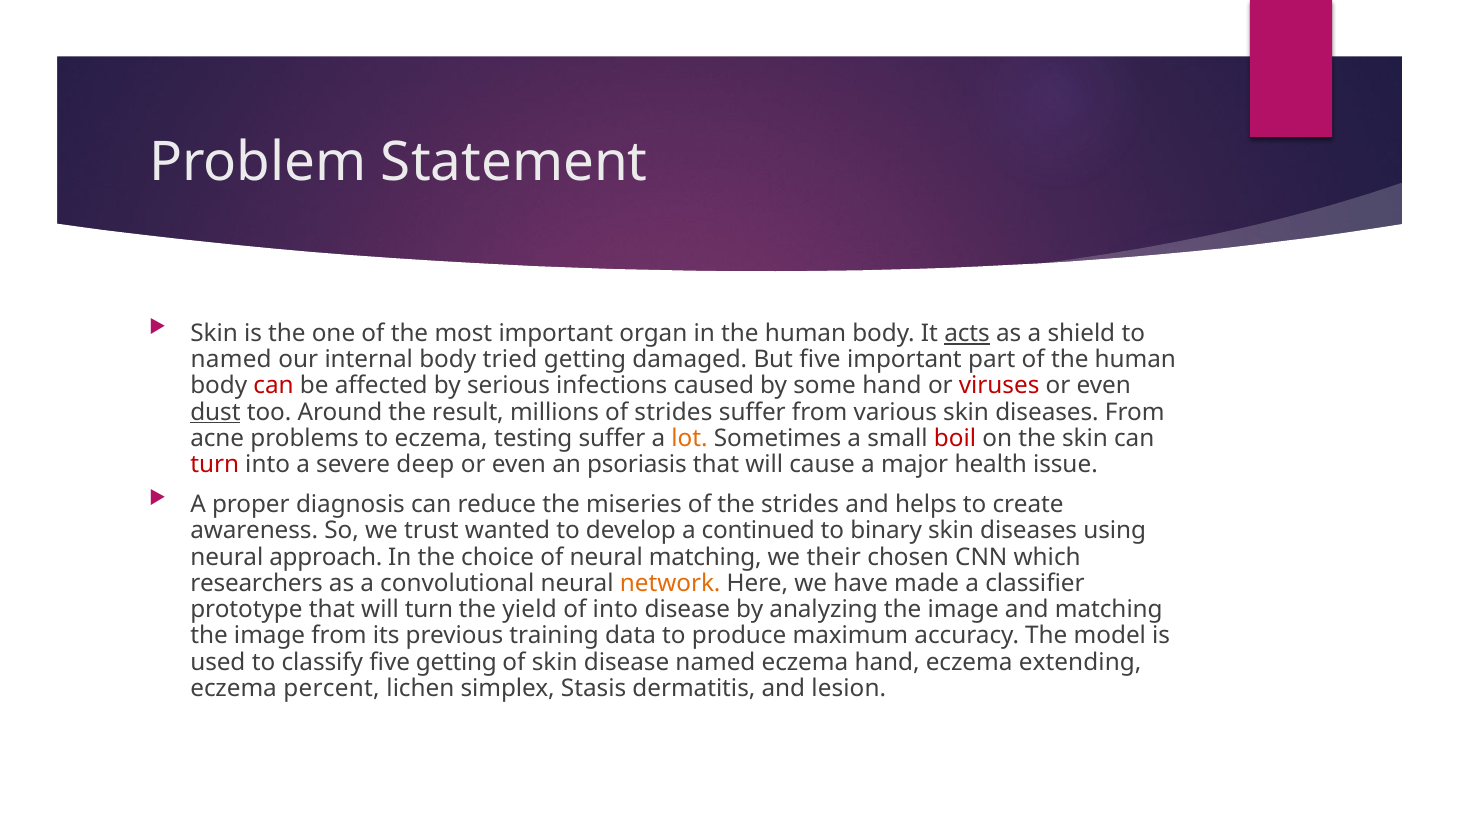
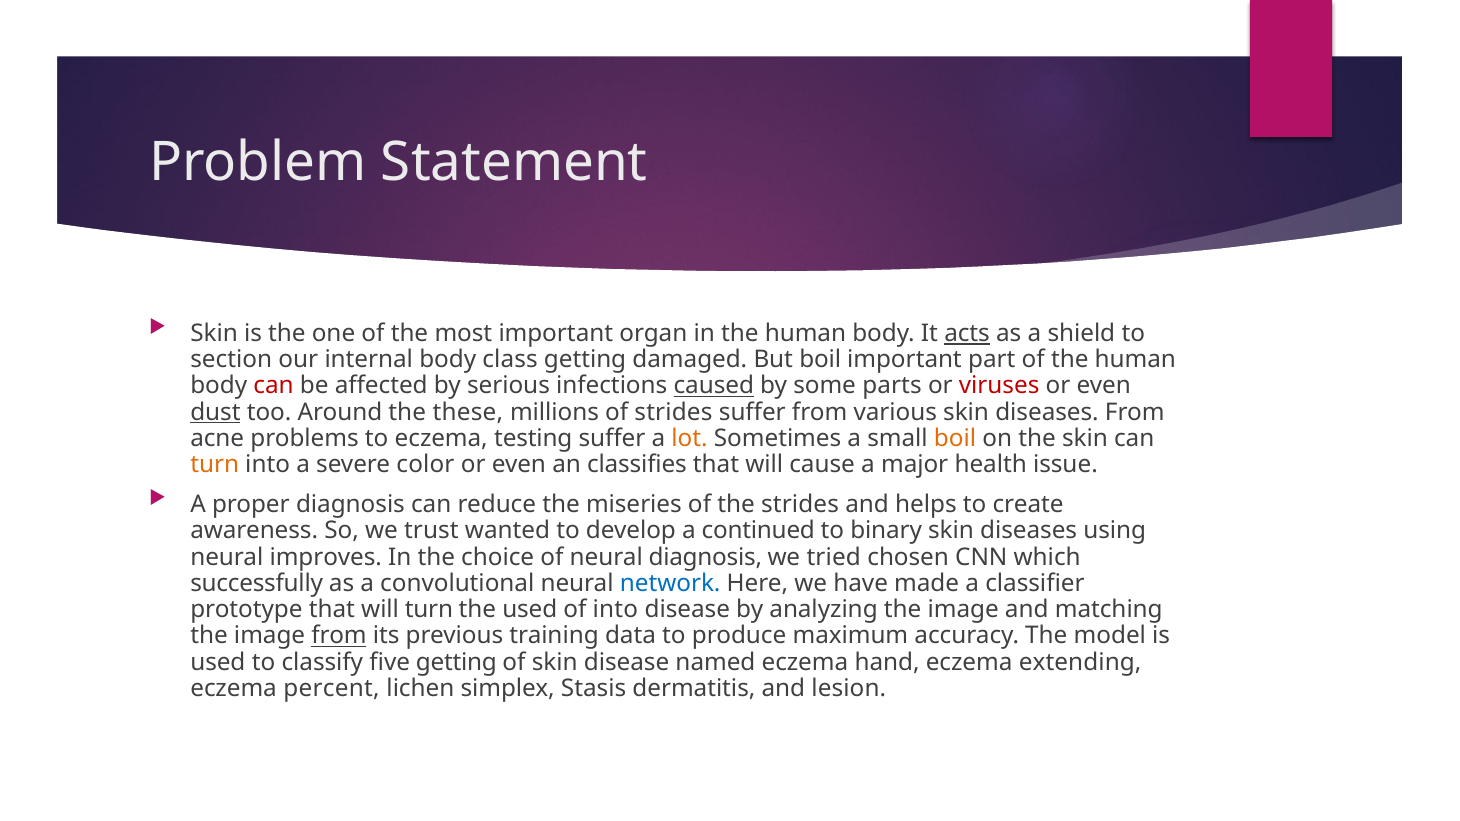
named: named -> section (231, 360)
tried: tried -> class (510, 360)
But five: five -> boil (820, 360)
caused underline: none -> present (714, 386)
some hand: hand -> parts (892, 386)
result: result -> these (468, 412)
boil colour: red -> orange (955, 439)
turn colour: red -> orange (215, 465)
deep: deep -> color (425, 465)
psoriasis: psoriasis -> classifies (637, 465)
approach: approach -> improves (326, 557)
neural matching: matching -> diagnosis (705, 557)
their: their -> tried (834, 557)
researchers: researchers -> successfully (257, 583)
network colour: orange -> blue (670, 583)
the yield: yield -> used (530, 610)
from underline: none -> present (339, 636)
